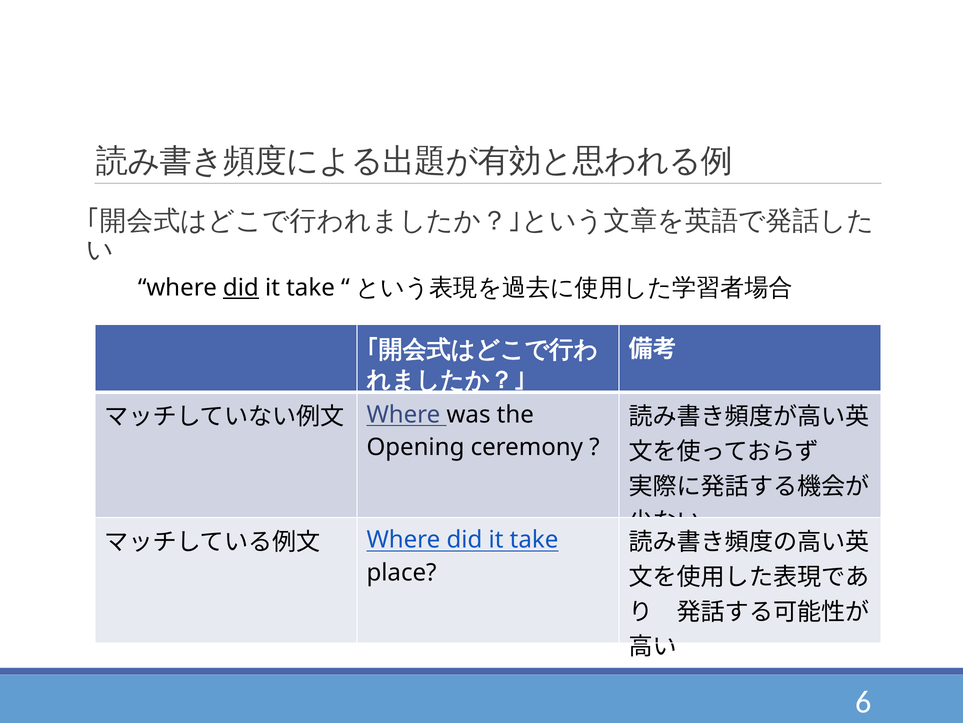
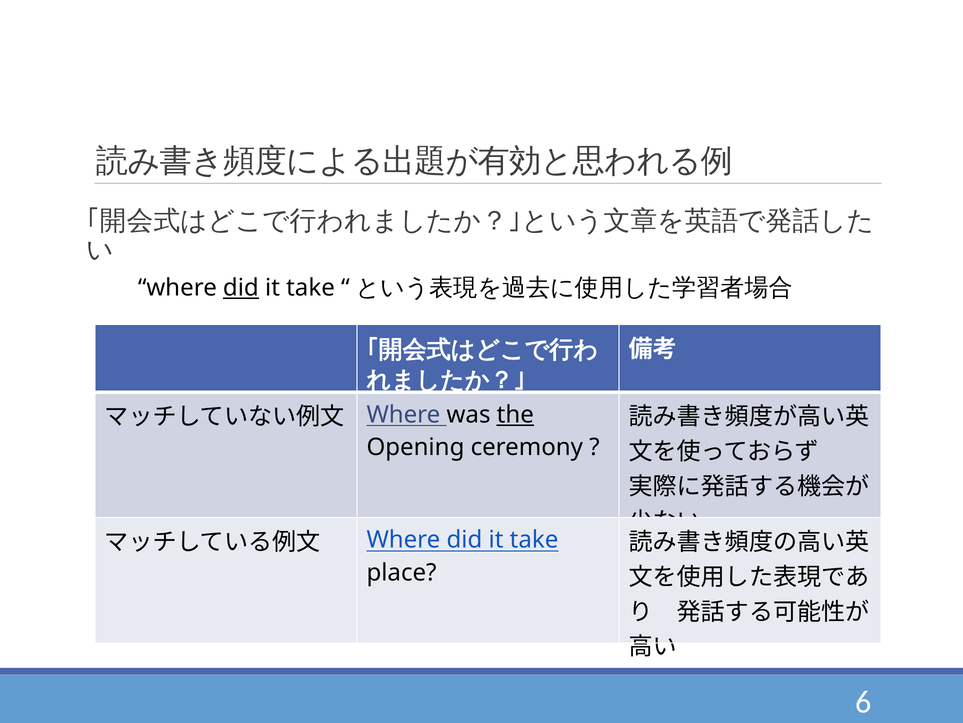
the underline: none -> present (515, 414)
